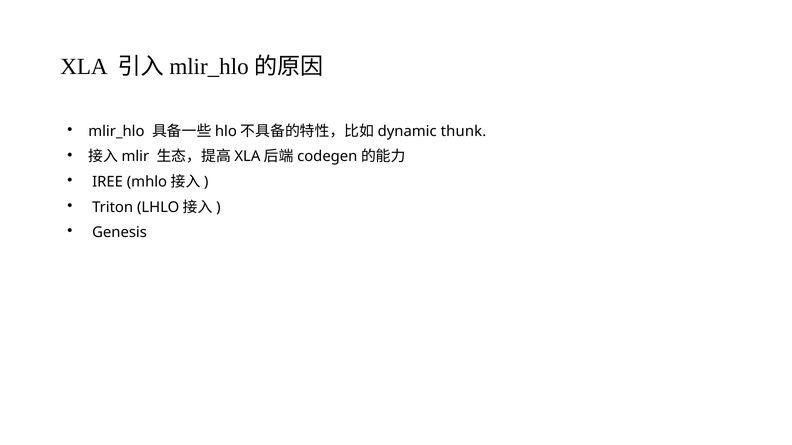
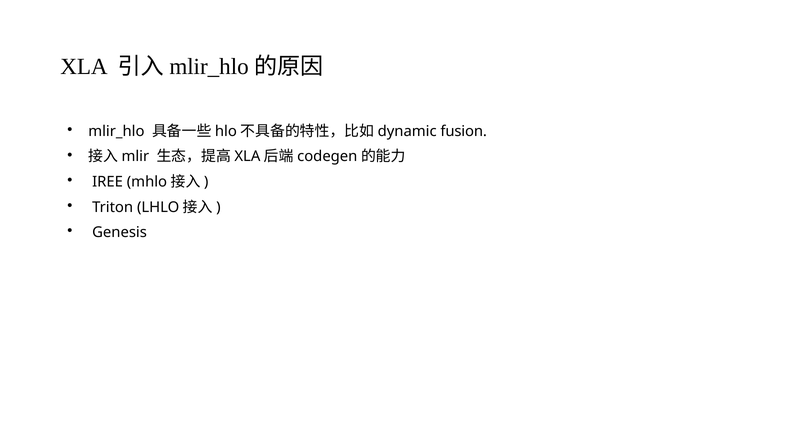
thunk: thunk -> fusion (464, 131)
